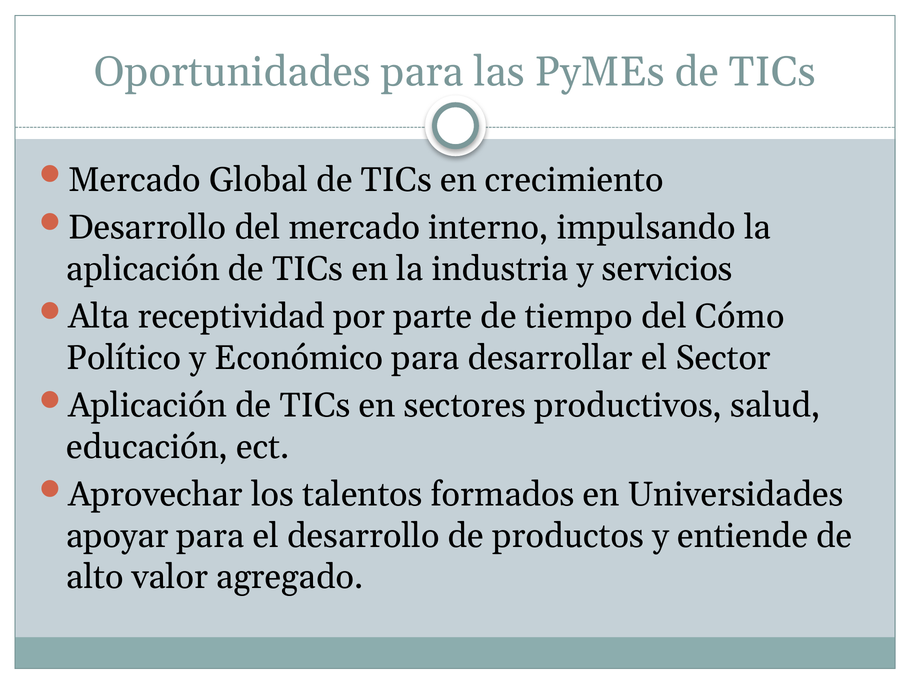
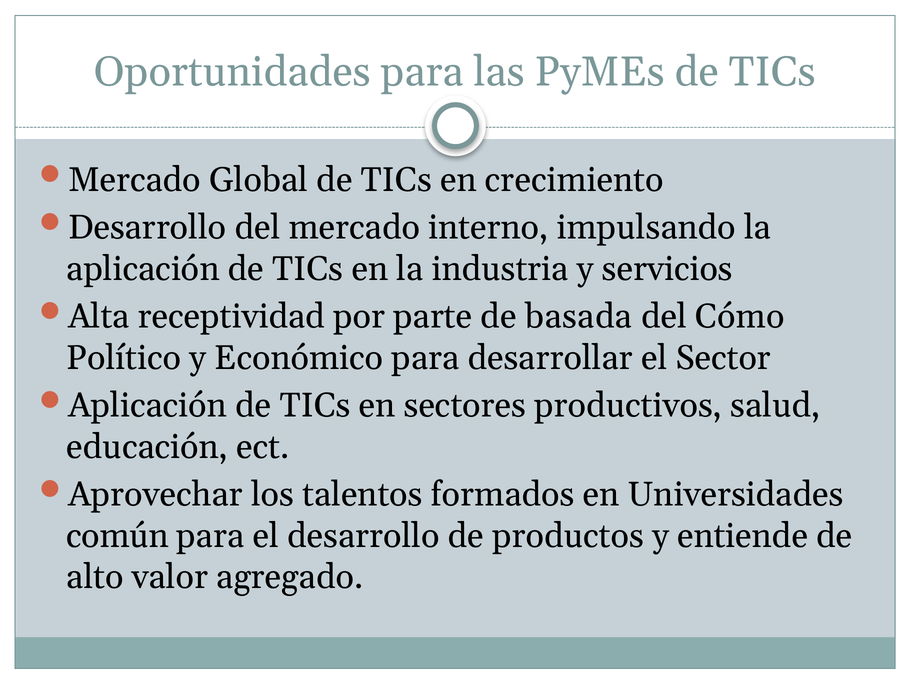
tiempo: tiempo -> basada (579, 316)
apoyar: apoyar -> común (118, 535)
